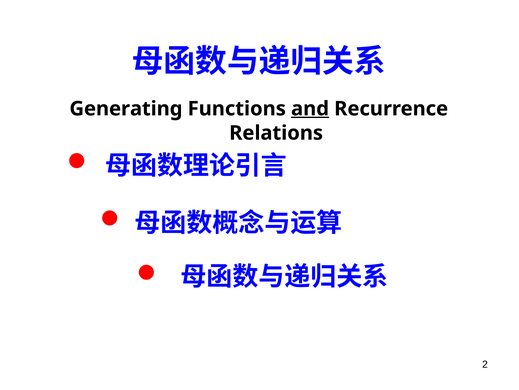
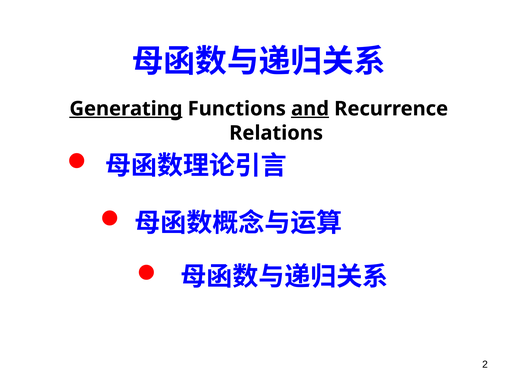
Generating underline: none -> present (126, 109)
